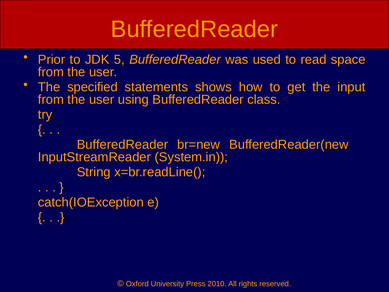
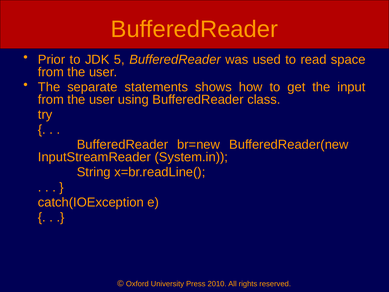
specified: specified -> separate (92, 87)
